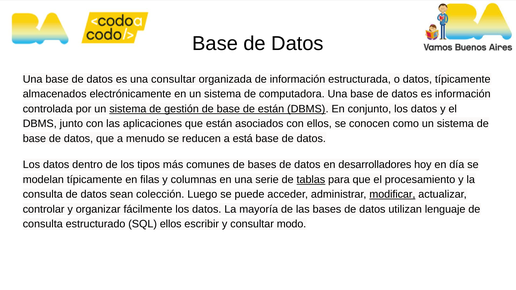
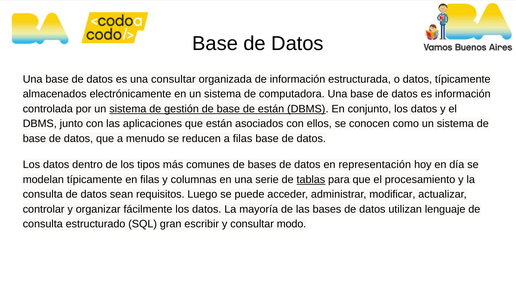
a está: está -> filas (243, 139)
desarrolladores: desarrolladores -> representación (375, 165)
colección: colección -> requisitos (160, 195)
modificar underline: present -> none (392, 195)
SQL ellos: ellos -> gran (171, 224)
